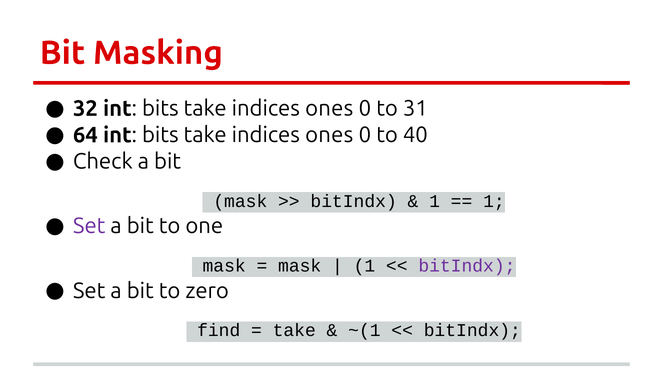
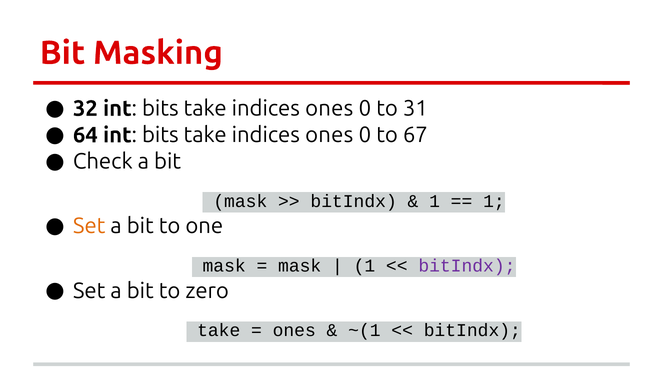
40: 40 -> 67 (415, 135)
Set colour: purple -> orange (89, 226)
find: find -> take (219, 330)
take: take -> ones (294, 330)
